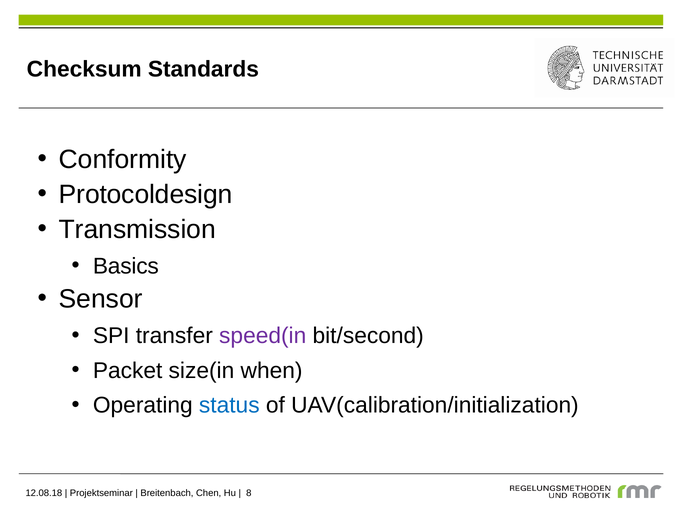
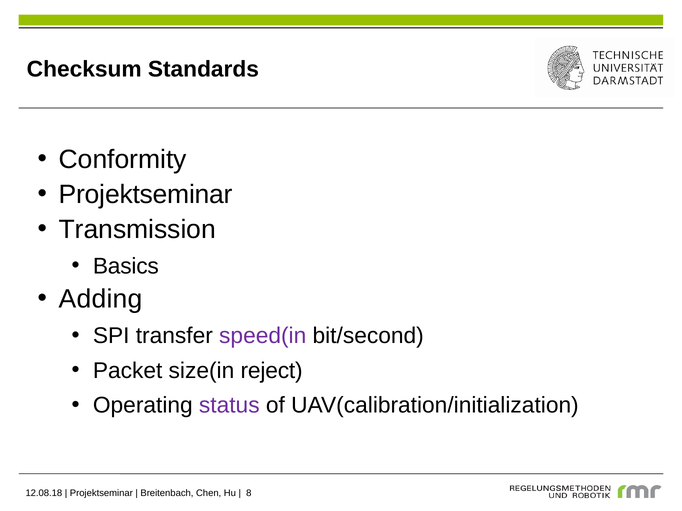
Protocoldesign: Protocoldesign -> Projektseminar (146, 195)
Sensor: Sensor -> Adding (101, 299)
when: when -> reject (272, 371)
status colour: blue -> purple (229, 406)
